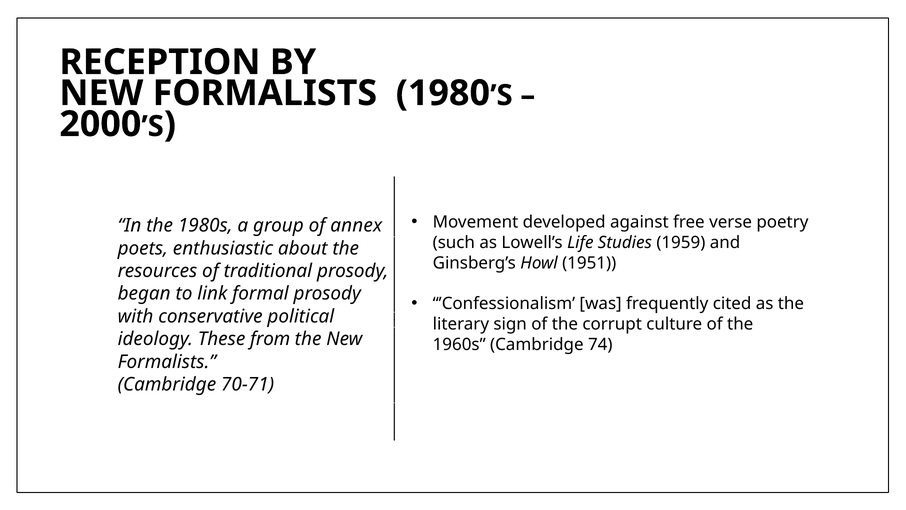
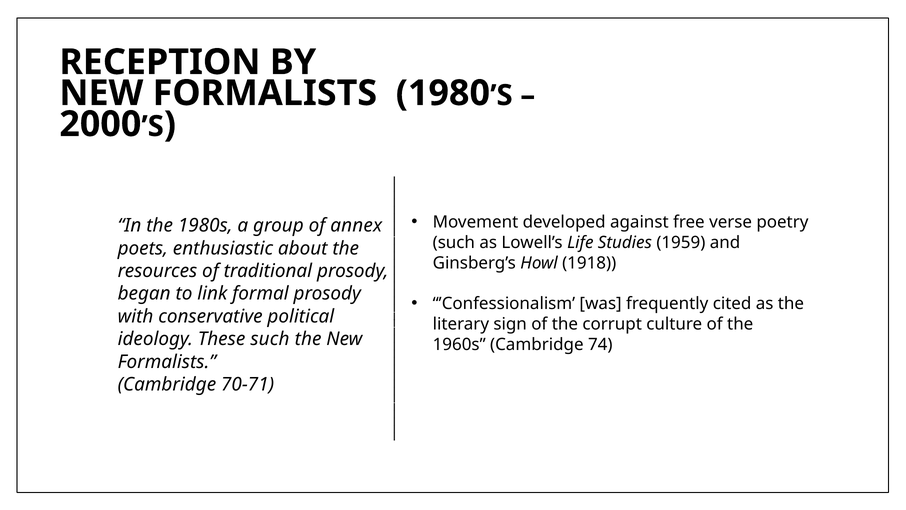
1951: 1951 -> 1918 (589, 263)
These from: from -> such (270, 339)
